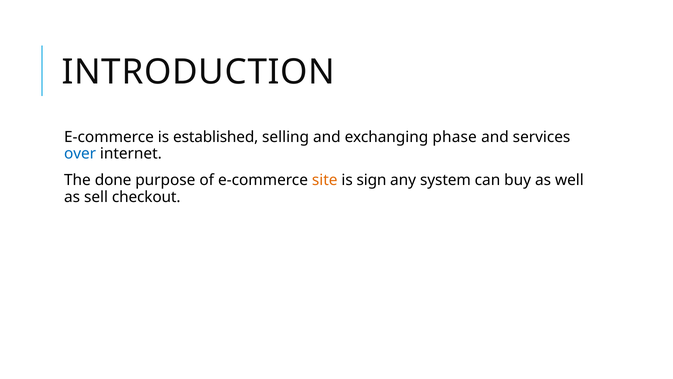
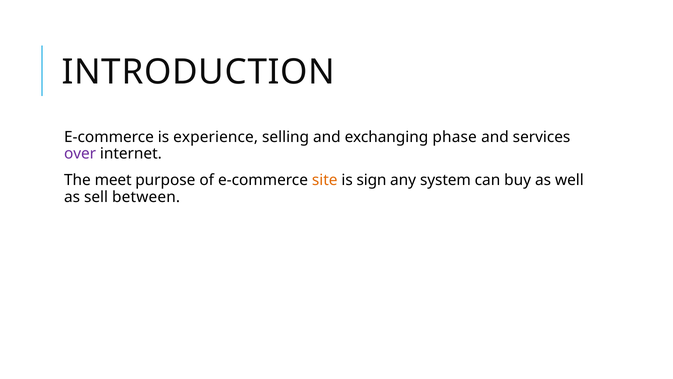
established: established -> experience (216, 137)
over colour: blue -> purple (80, 154)
done: done -> meet (113, 180)
checkout: checkout -> between (146, 197)
